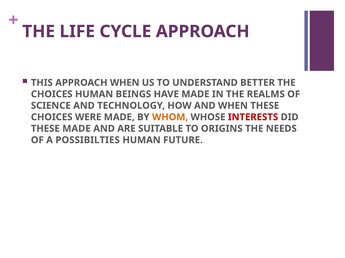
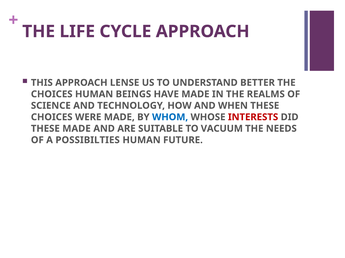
APPROACH WHEN: WHEN -> LENSE (125, 83)
WHOM colour: orange -> blue (170, 117)
ORIGINS: ORIGINS -> VACUUM (222, 129)
